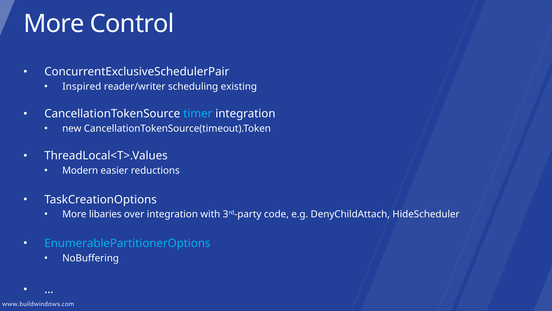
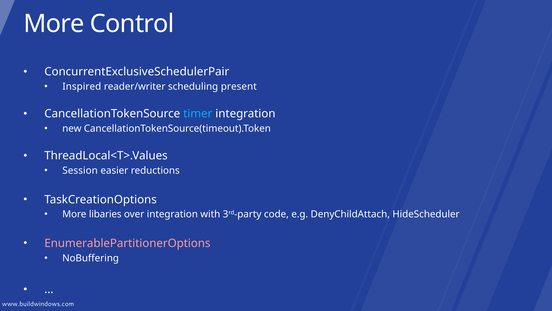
existing: existing -> present (239, 86)
Modern: Modern -> Session (80, 170)
EnumerablePartitionerOptions colour: light blue -> pink (127, 243)
